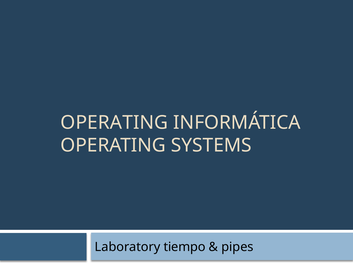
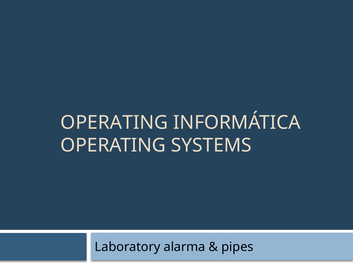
tiempo: tiempo -> alarma (184, 248)
